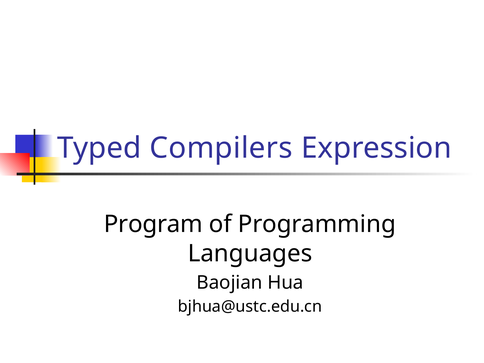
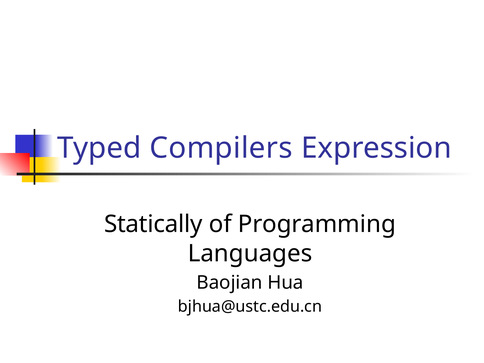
Program: Program -> Statically (153, 224)
